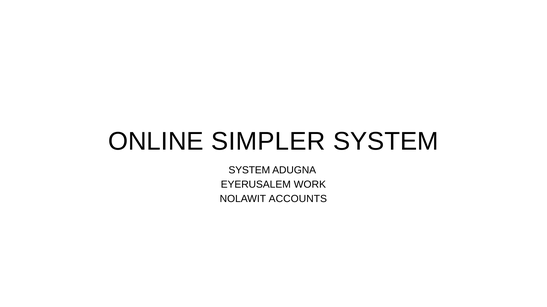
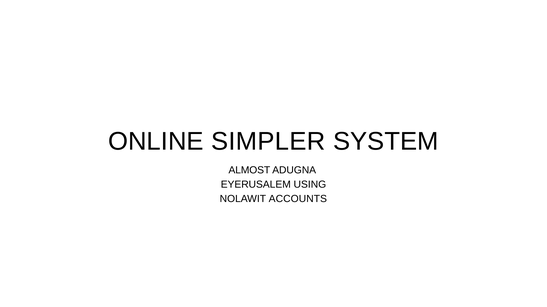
SYSTEM: SYSTEM -> ALMOST (249, 171)
WORK: WORK -> USING (310, 185)
